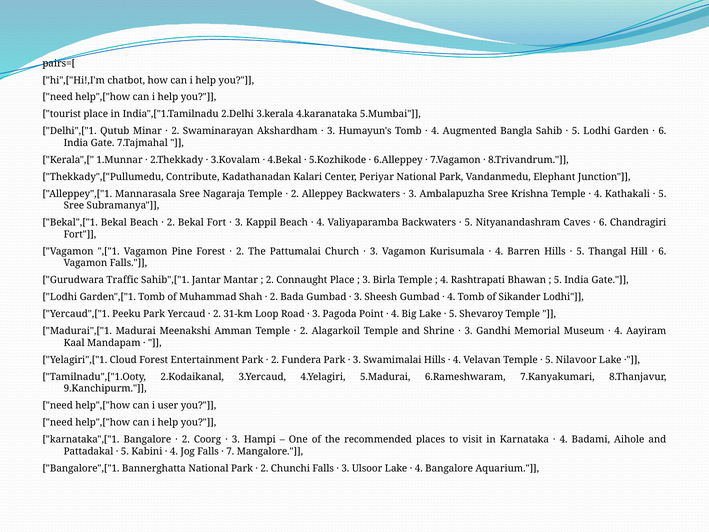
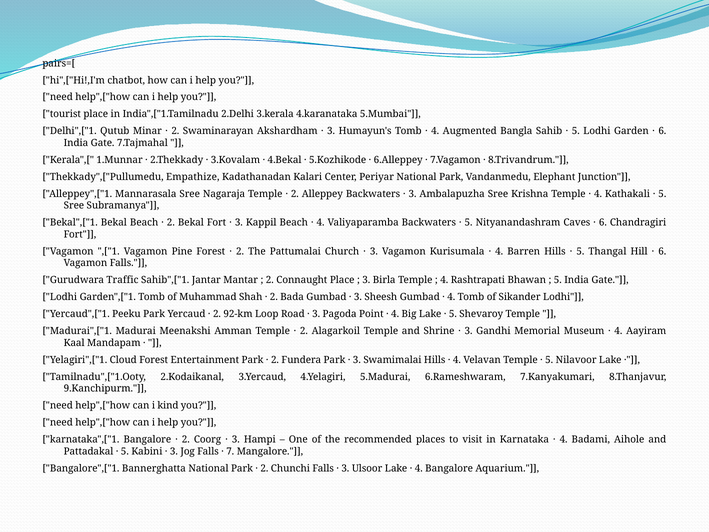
Contribute: Contribute -> Empathize (193, 177)
31-km: 31-km -> 92-km (238, 314)
user: user -> kind (168, 405)
4: 4 -> 3 (174, 451)
